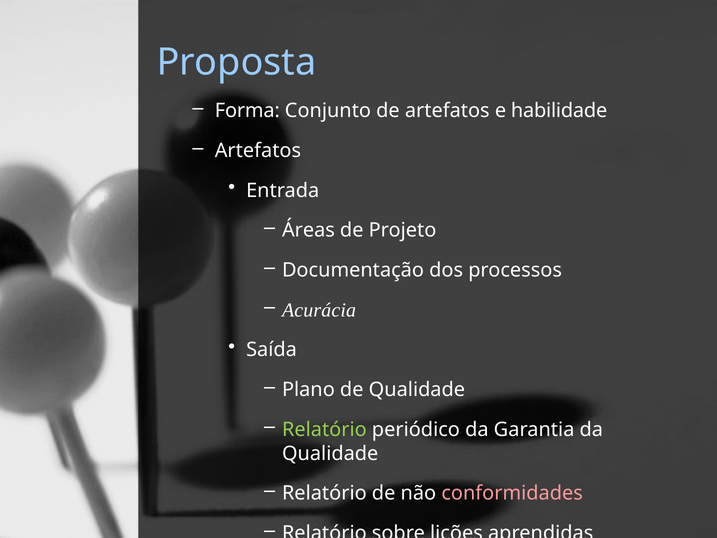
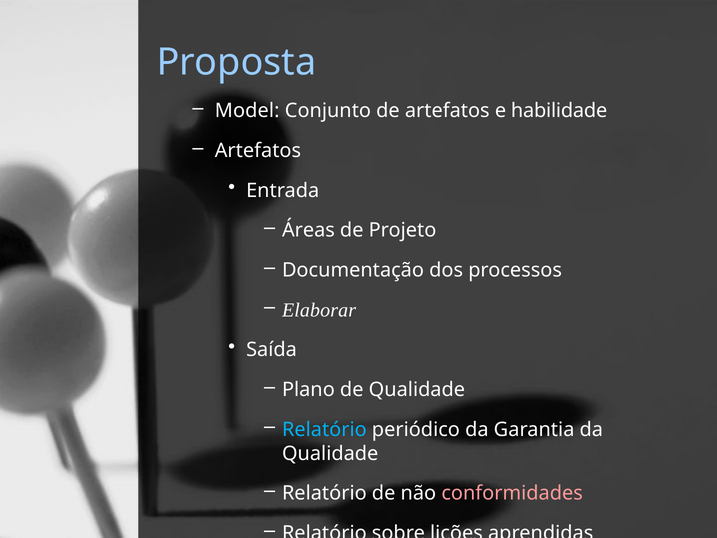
Forma: Forma -> Model (247, 111)
Acurácia: Acurácia -> Elaborar (319, 310)
Relatório colour: light green -> light blue (324, 429)
